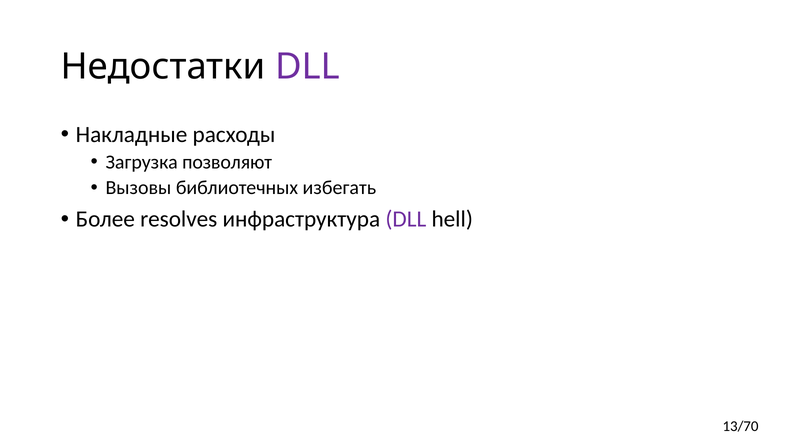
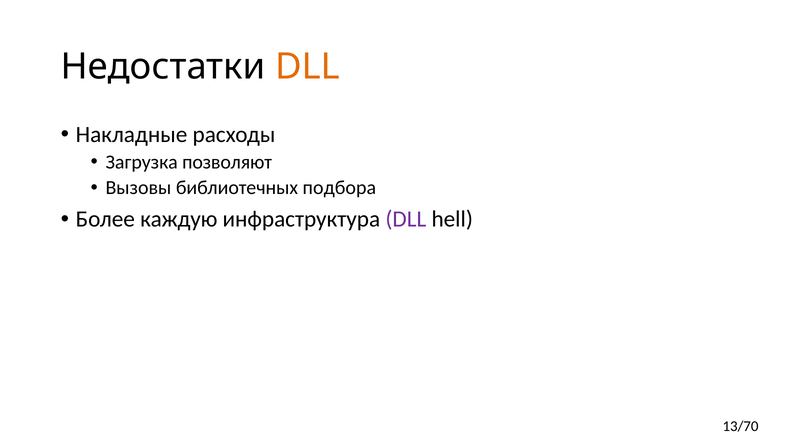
DLL colour: purple -> orange (308, 67)
избегать: избегать -> подбора (339, 188)
resolves: resolves -> каждую (179, 219)
